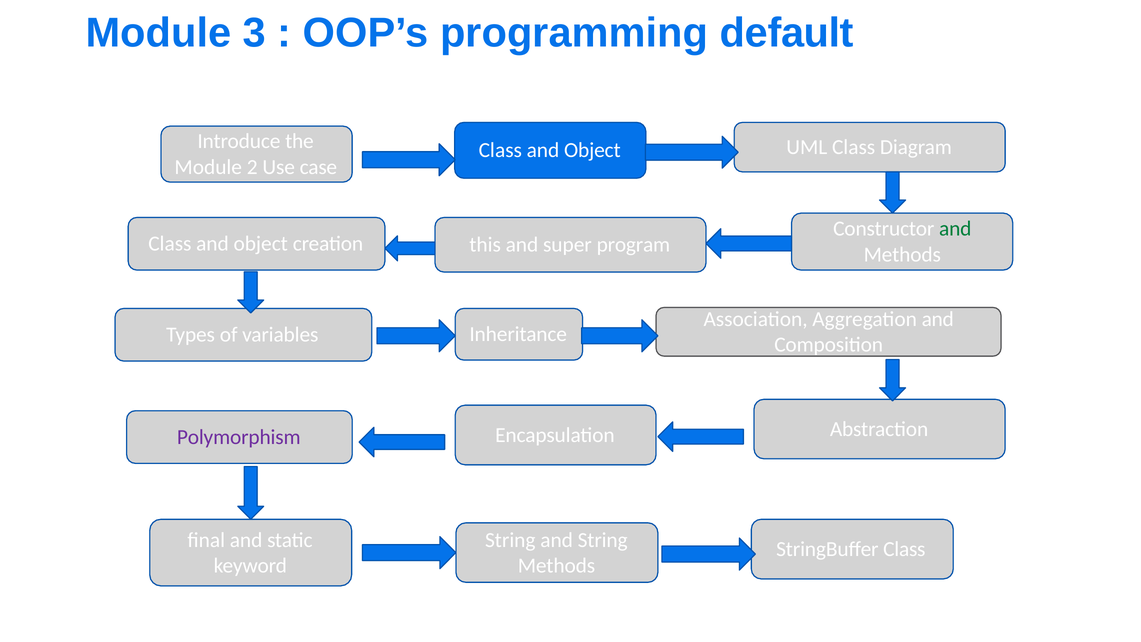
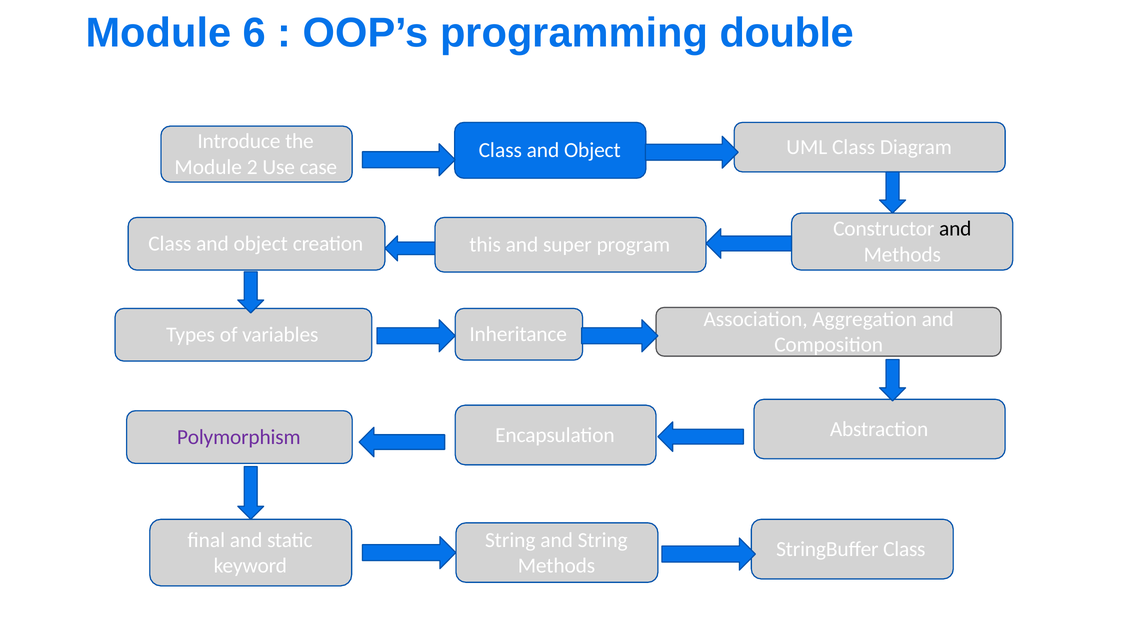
3: 3 -> 6 (254, 33)
default: default -> double (787, 33)
and colour: green -> black (955, 229)
